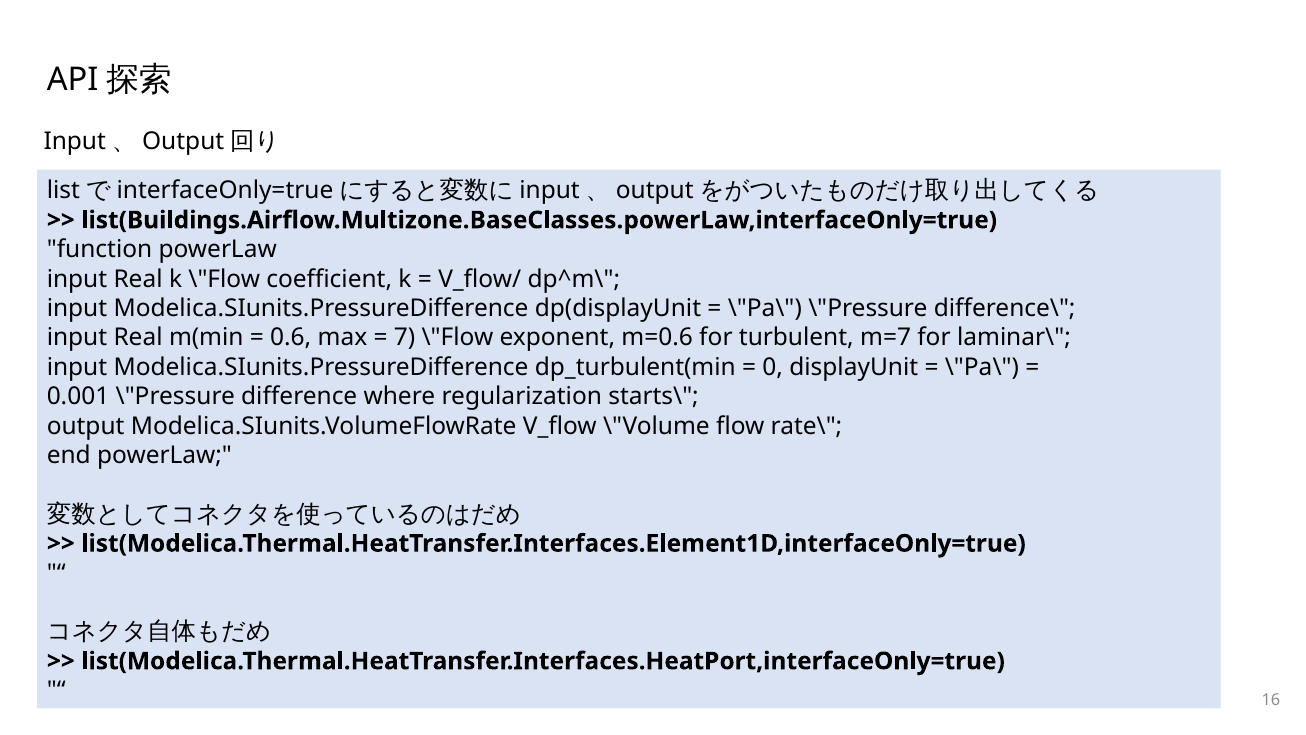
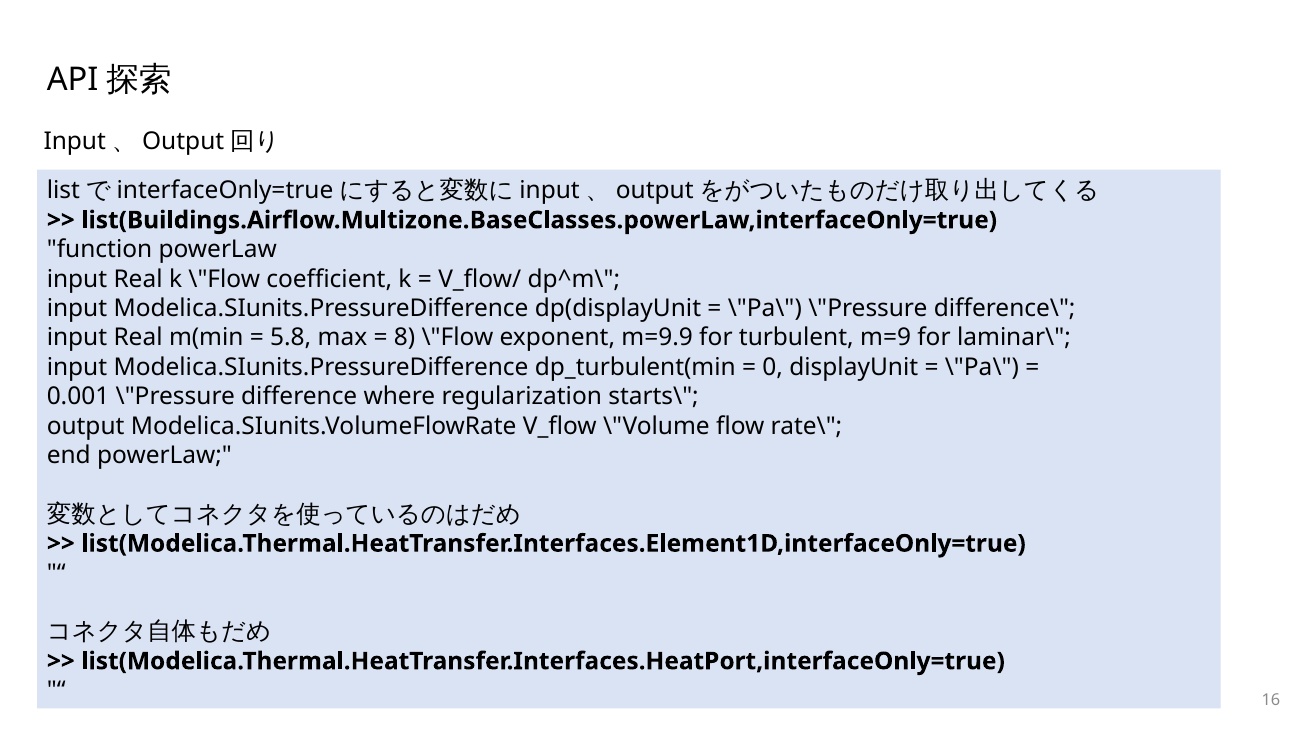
0.6: 0.6 -> 5.8 (291, 338)
7: 7 -> 8 (405, 338)
m=0.6: m=0.6 -> m=9.9 (657, 338)
m=7: m=7 -> m=9 (886, 338)
